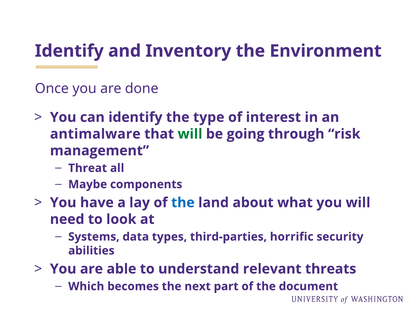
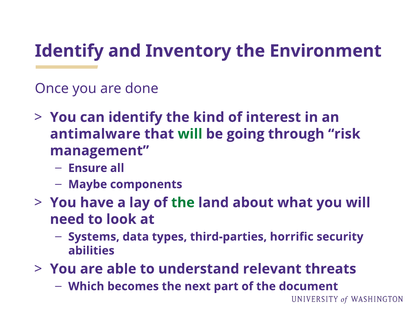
type: type -> kind (209, 117)
Threat: Threat -> Ensure (88, 168)
the colour: blue -> green (183, 203)
